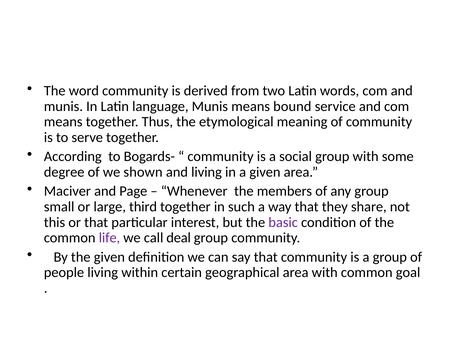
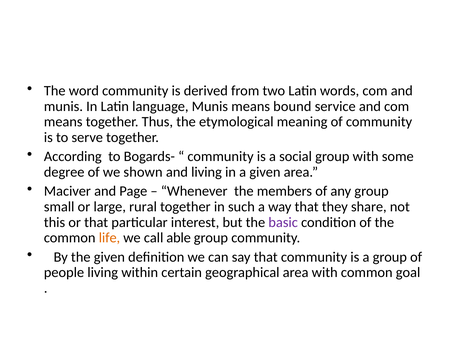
third: third -> rural (143, 206)
life colour: purple -> orange (109, 237)
deal: deal -> able (179, 237)
